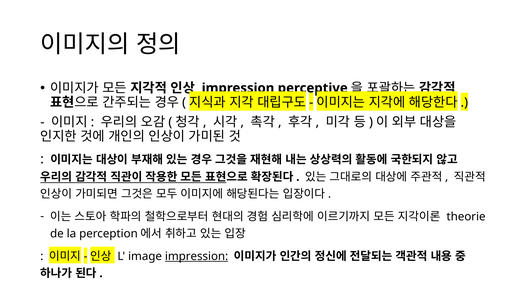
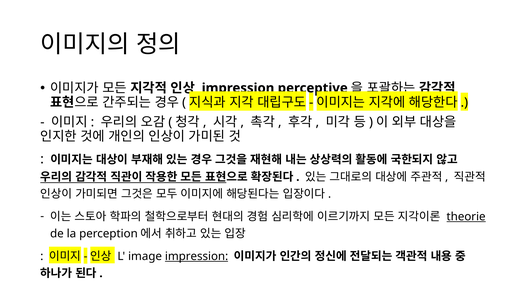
theorie underline: none -> present (466, 217)
